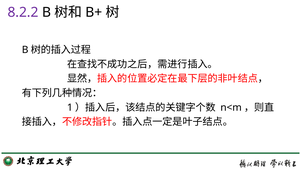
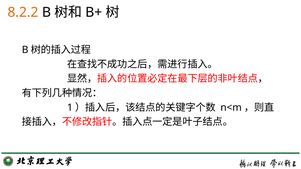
8.2.2 colour: purple -> orange (23, 12)
